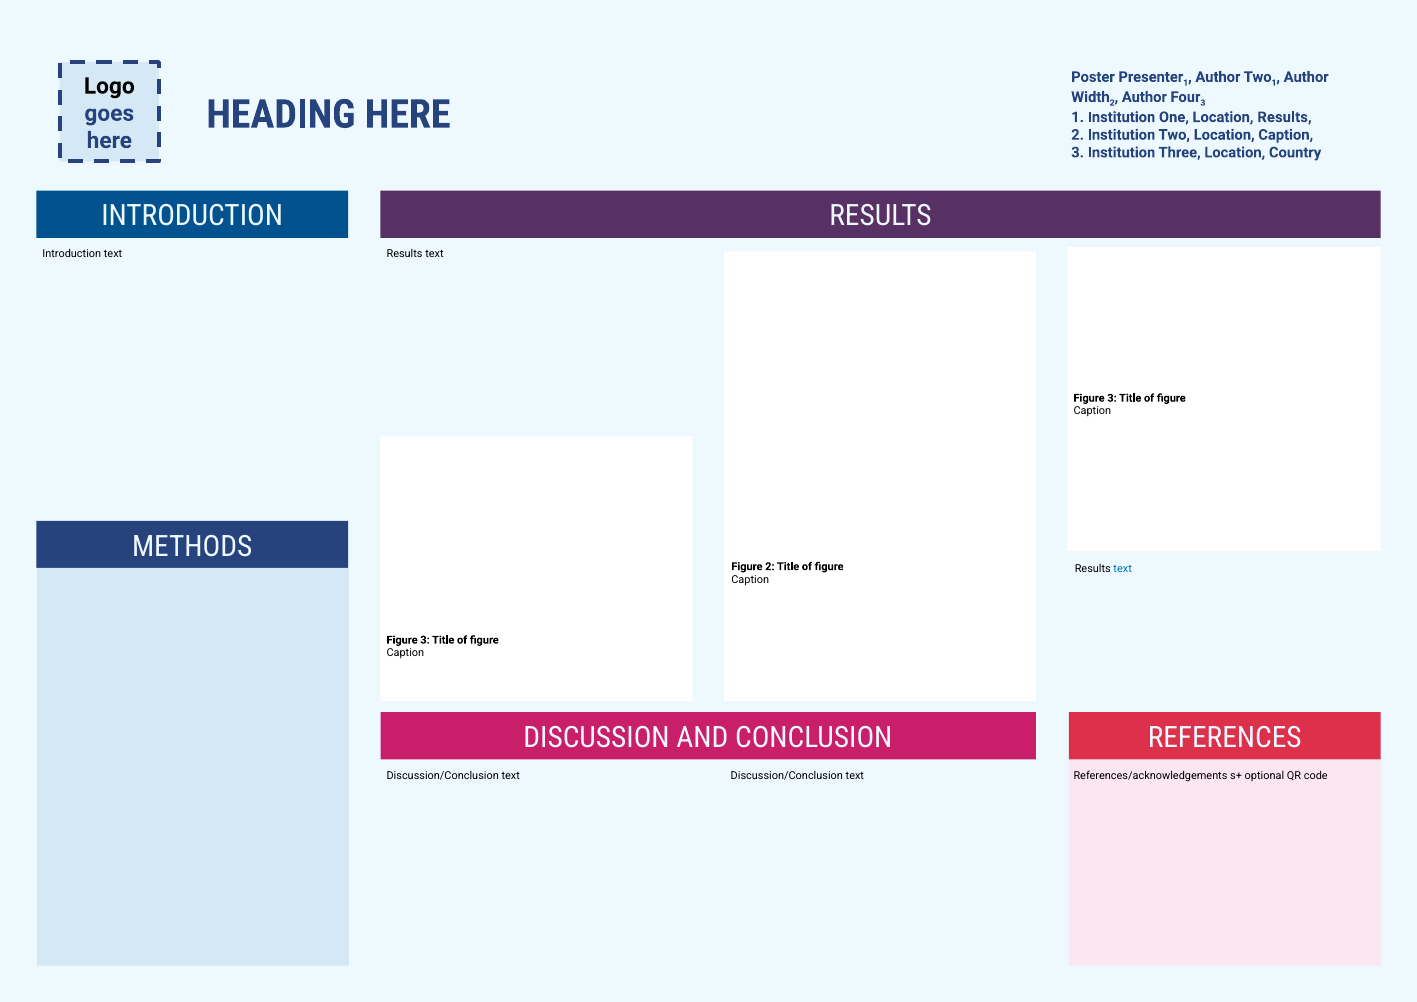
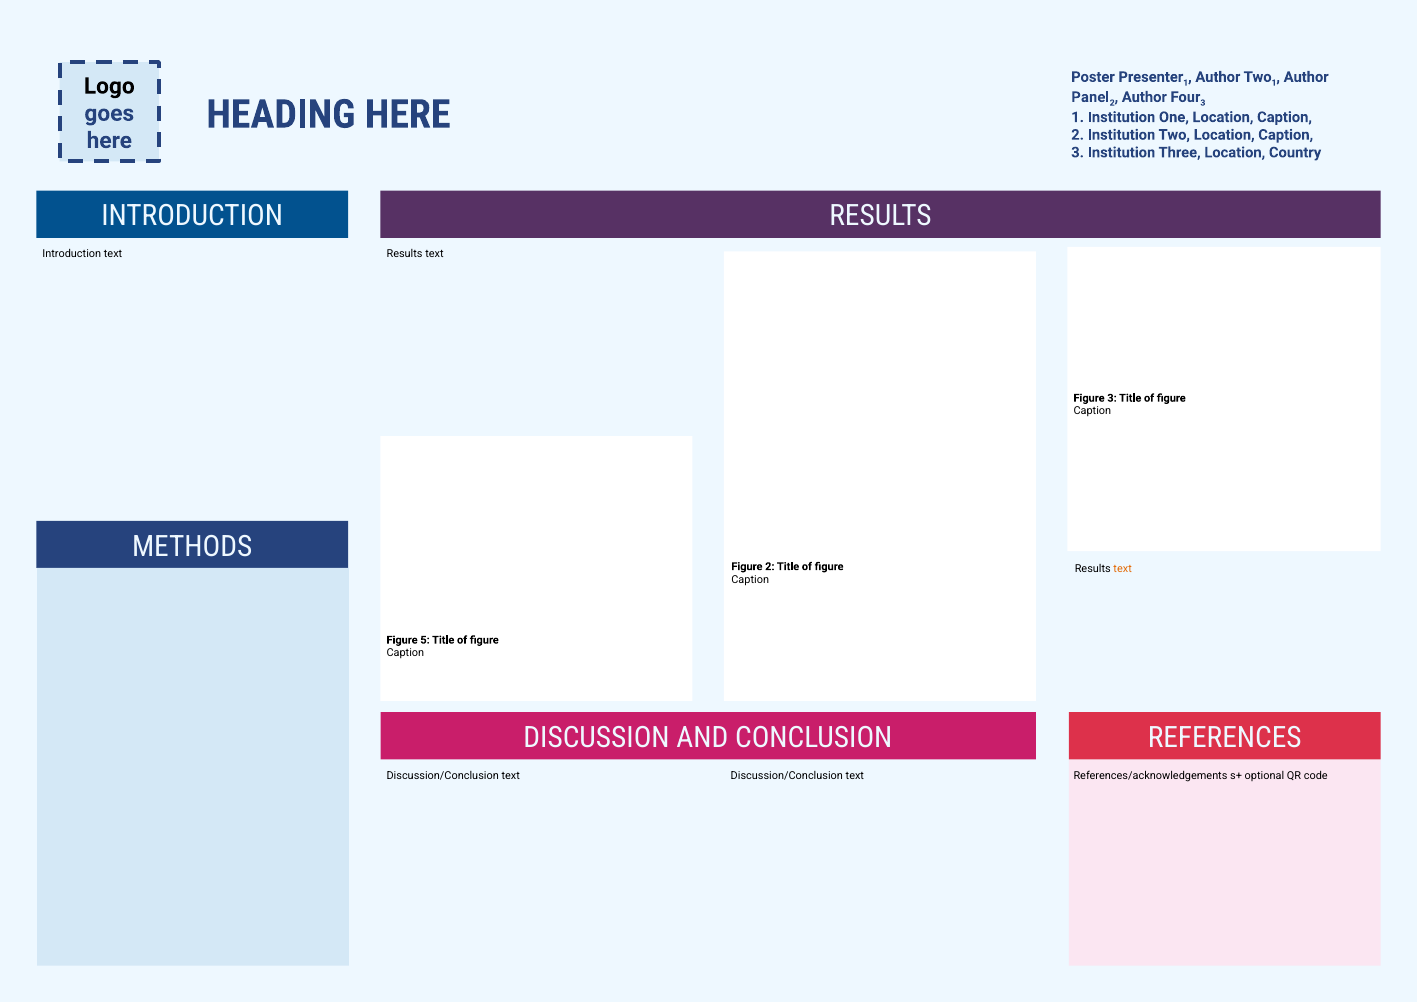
Width: Width -> Panel (1090, 97)
One Location Results: Results -> Caption (1285, 117)
text colour: blue -> orange (1123, 569)
3: 3 -> 5 (425, 640)
